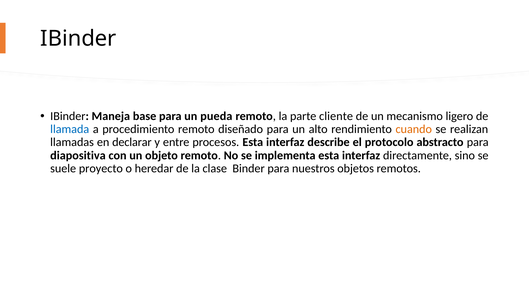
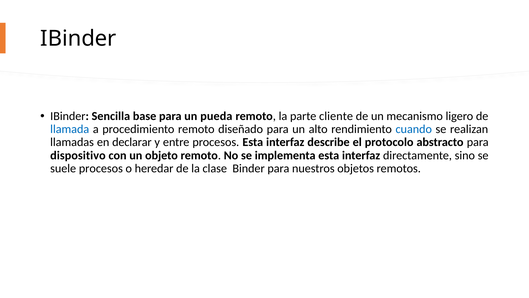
Maneja: Maneja -> Sencilla (111, 116)
cuando colour: orange -> blue (414, 129)
diapositiva: diapositiva -> dispositivo (78, 155)
suele proyecto: proyecto -> procesos (101, 168)
